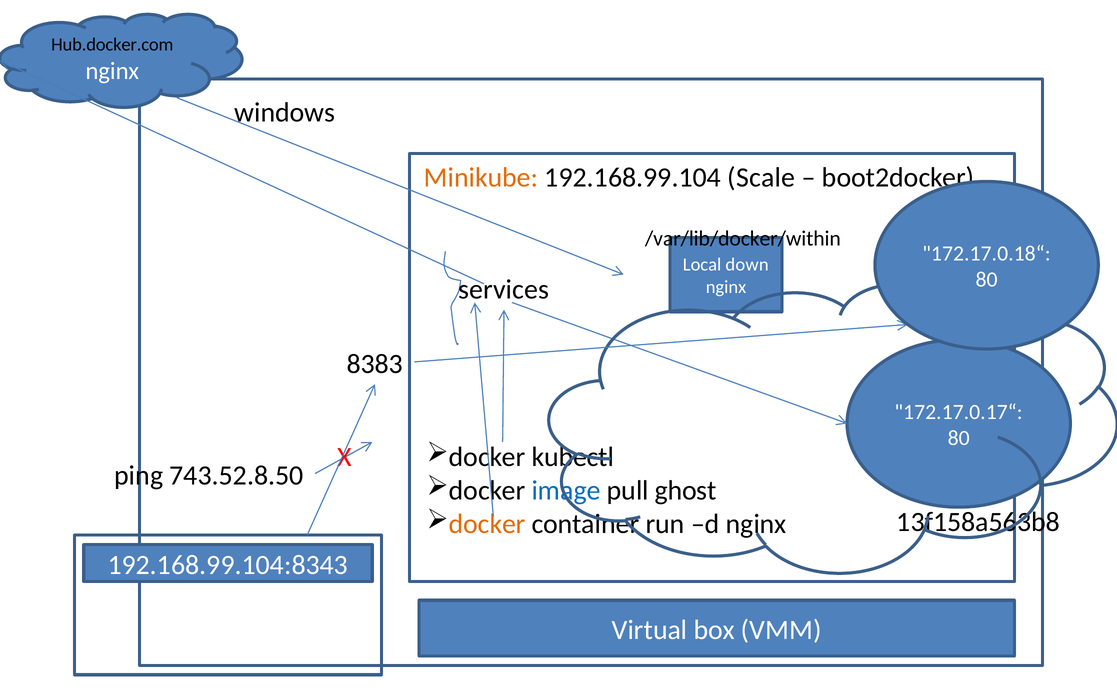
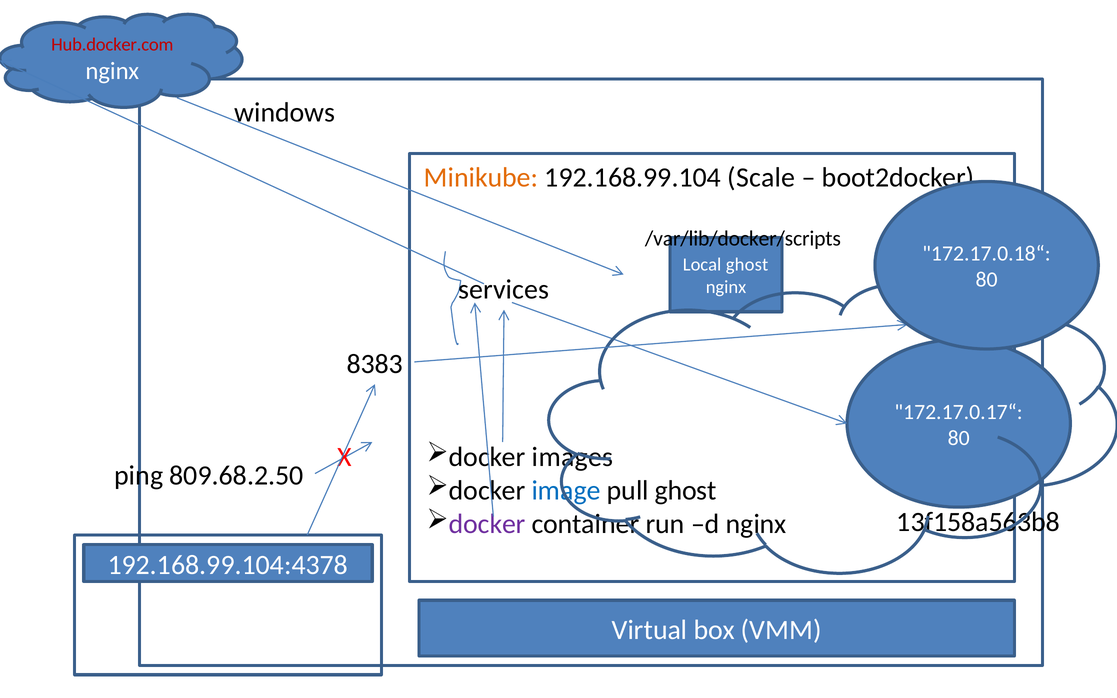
Hub.docker.com colour: black -> red (112, 45)
/var/lib/docker/within: /var/lib/docker/within -> /var/lib/docker/scripts (743, 238)
Local down: down -> ghost (747, 265)
kubectl: kubectl -> images (573, 457)
743.52.8.50: 743.52.8.50 -> 809.68.2.50 (236, 476)
docker colour: orange -> purple (487, 524)
192.168.99.104:8343: 192.168.99.104:8343 -> 192.168.99.104:4378 (228, 565)
